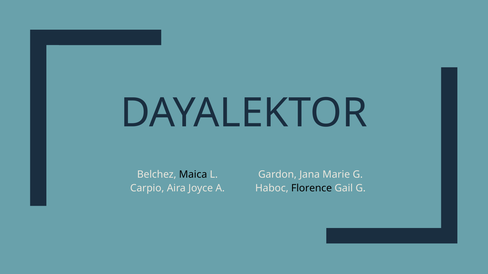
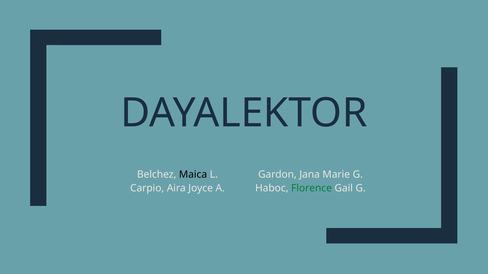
Florence colour: black -> green (312, 188)
